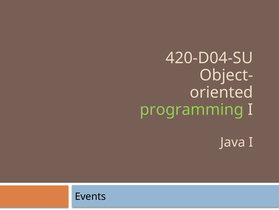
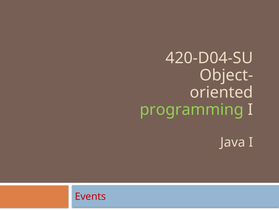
Events colour: black -> red (90, 196)
